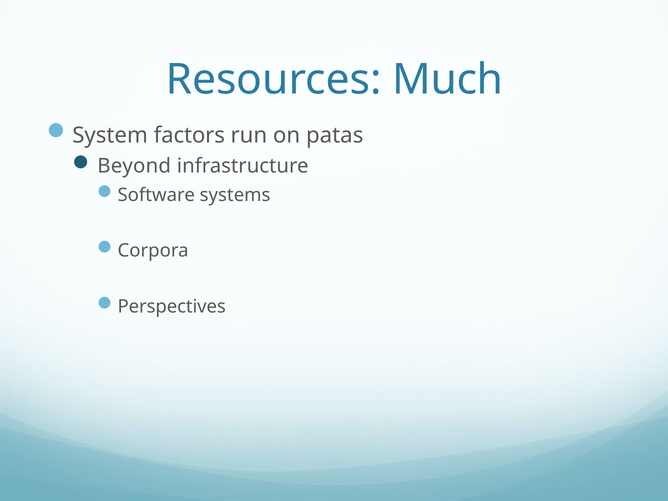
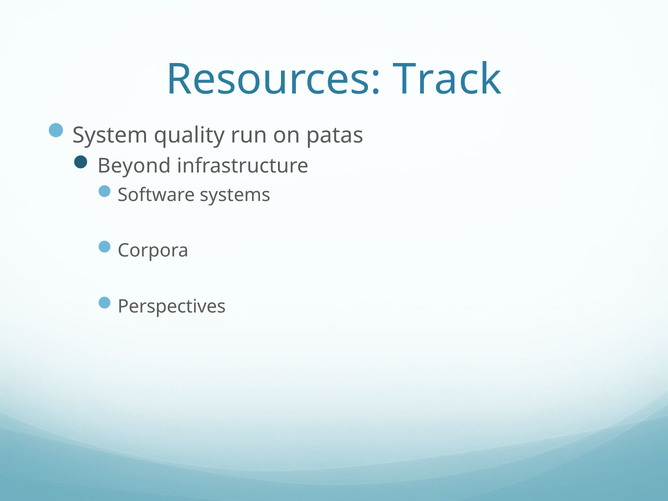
Much: Much -> Track (447, 80)
factors: factors -> quality (189, 135)
